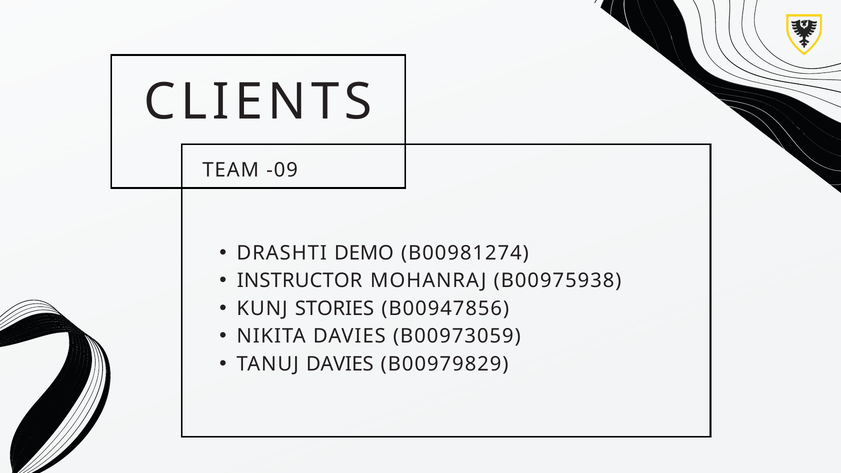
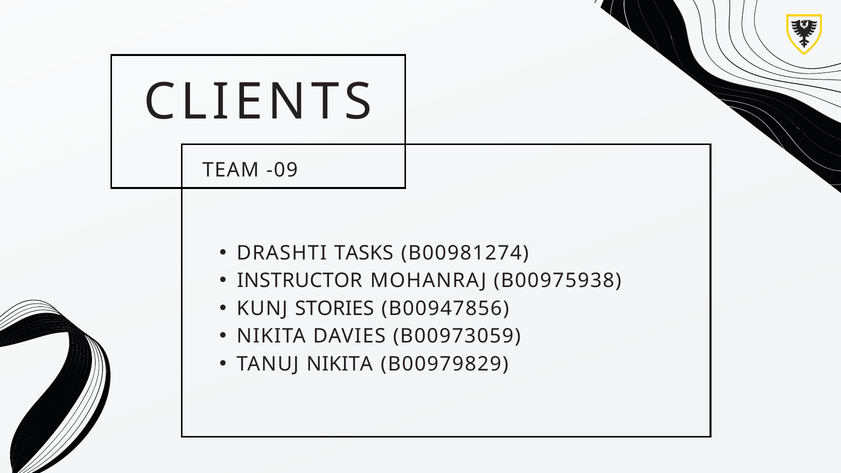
DEMO: DEMO -> TASKS (364, 253)
TANUJ DAVIES: DAVIES -> NIKITA (340, 364)
